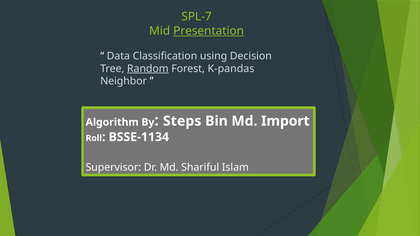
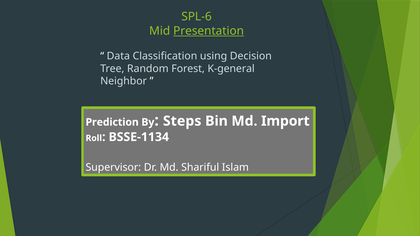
SPL-7: SPL-7 -> SPL-6 (197, 17)
Random underline: present -> none (148, 69)
K-pandas: K-pandas -> K-general (231, 69)
Algorithm: Algorithm -> Prediction (112, 122)
